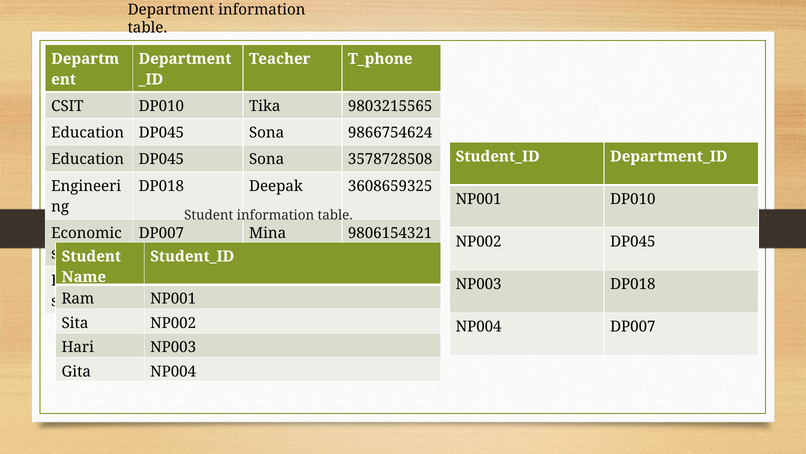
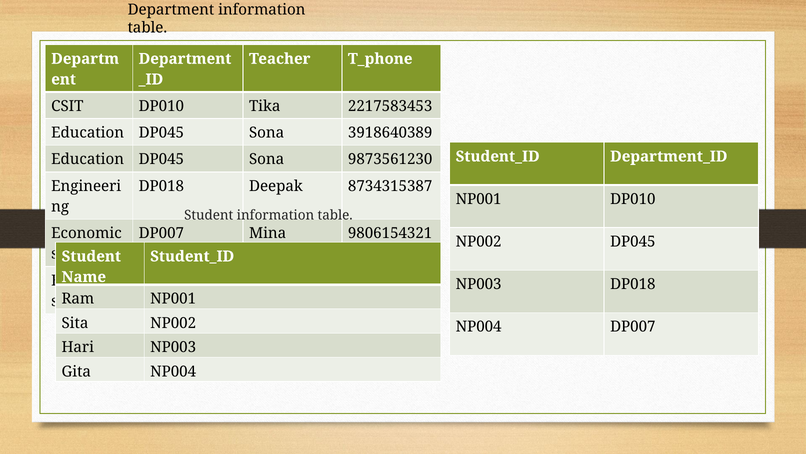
9803215565: 9803215565 -> 2217583453 (390, 106)
9866754624: 9866754624 -> 3918640389 (390, 133)
3578728508: 3578728508 -> 9873561230 (390, 159)
3608659325: 3608659325 -> 8734315387 (390, 186)
